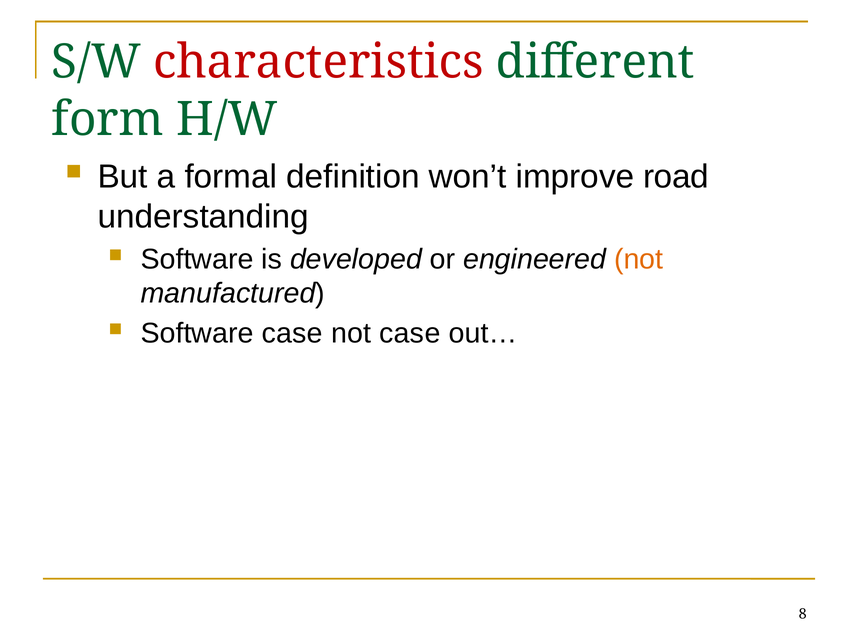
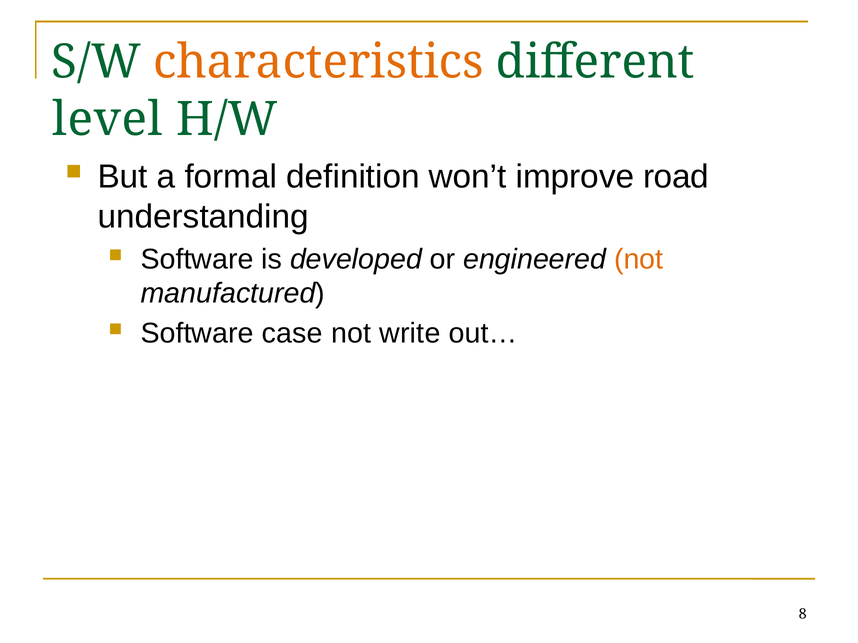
characteristics colour: red -> orange (318, 62)
form: form -> level (107, 119)
not case: case -> write (410, 334)
